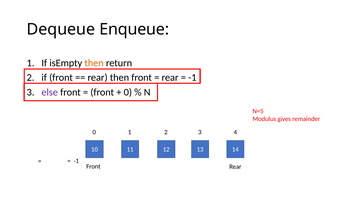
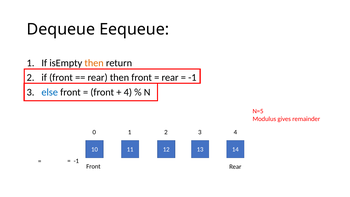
Enqueue: Enqueue -> Eequeue (134, 29)
else colour: purple -> blue (50, 92)
0: 0 -> 4 (128, 92)
